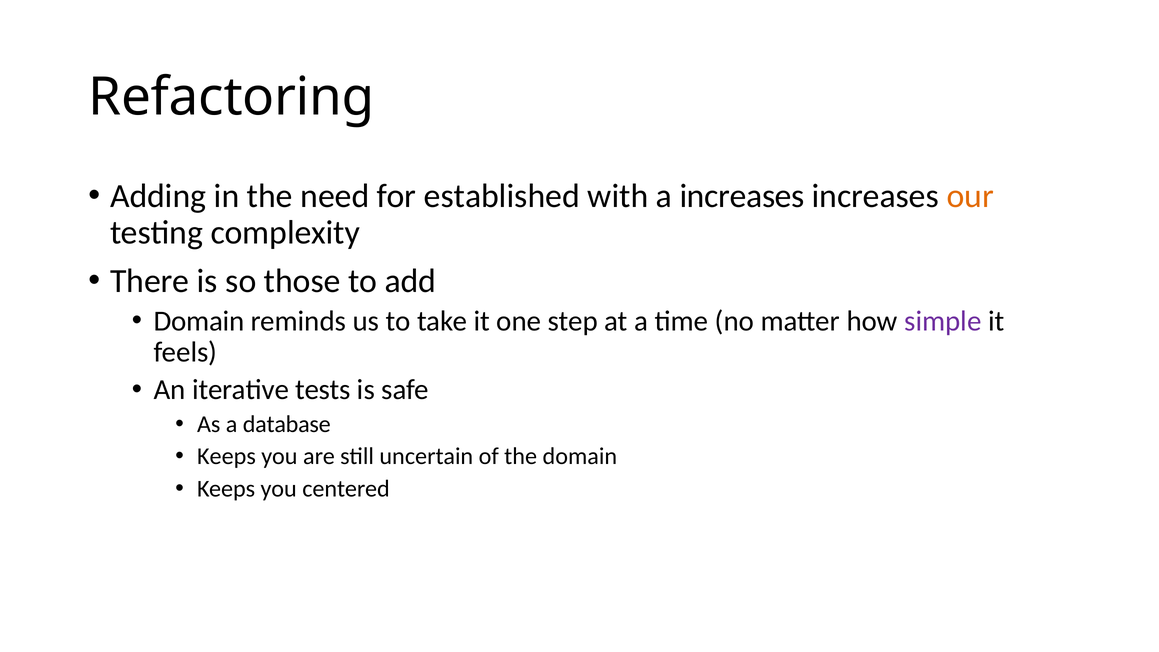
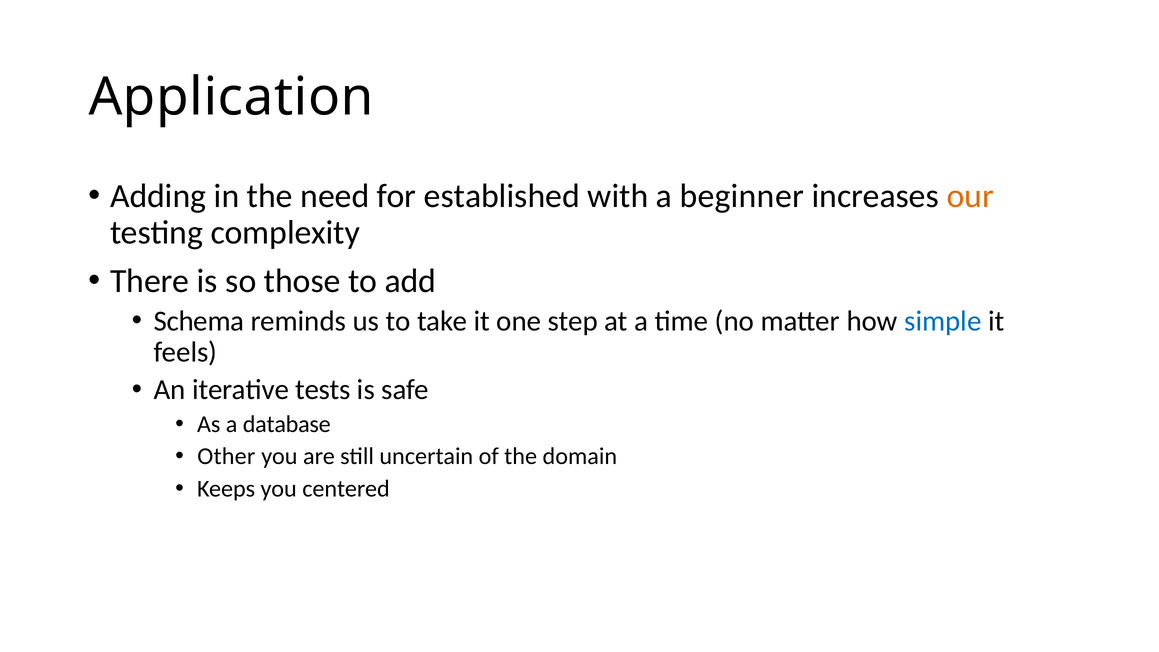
Refactoring: Refactoring -> Application (231, 97)
a increases: increases -> beginner (742, 196)
Domain: Domain -> Schema (199, 321)
simple colour: purple -> blue (943, 321)
Keeps: Keeps -> Other (226, 456)
